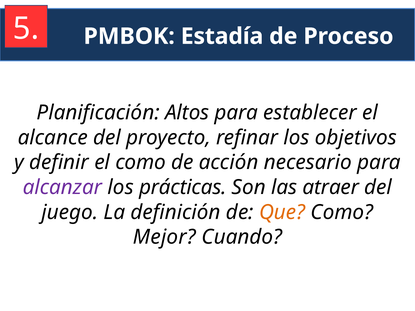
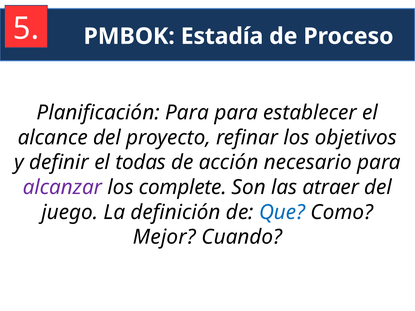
Planificación Altos: Altos -> Para (187, 113)
el como: como -> todas (141, 163)
prácticas: prácticas -> complete (183, 187)
Que colour: orange -> blue (282, 212)
